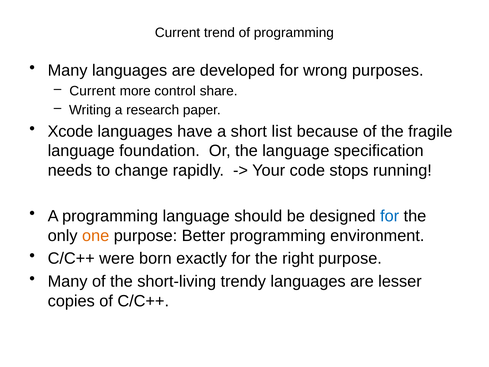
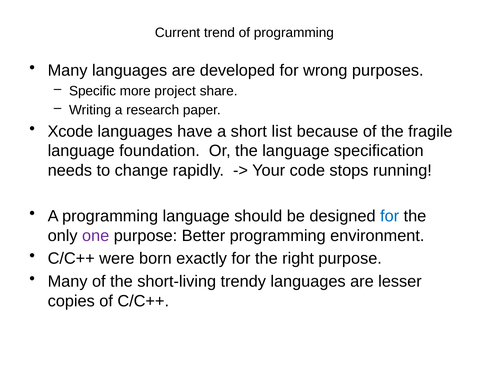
Current: Current -> Specific (93, 91)
control: control -> project (175, 91)
one colour: orange -> purple (96, 236)
